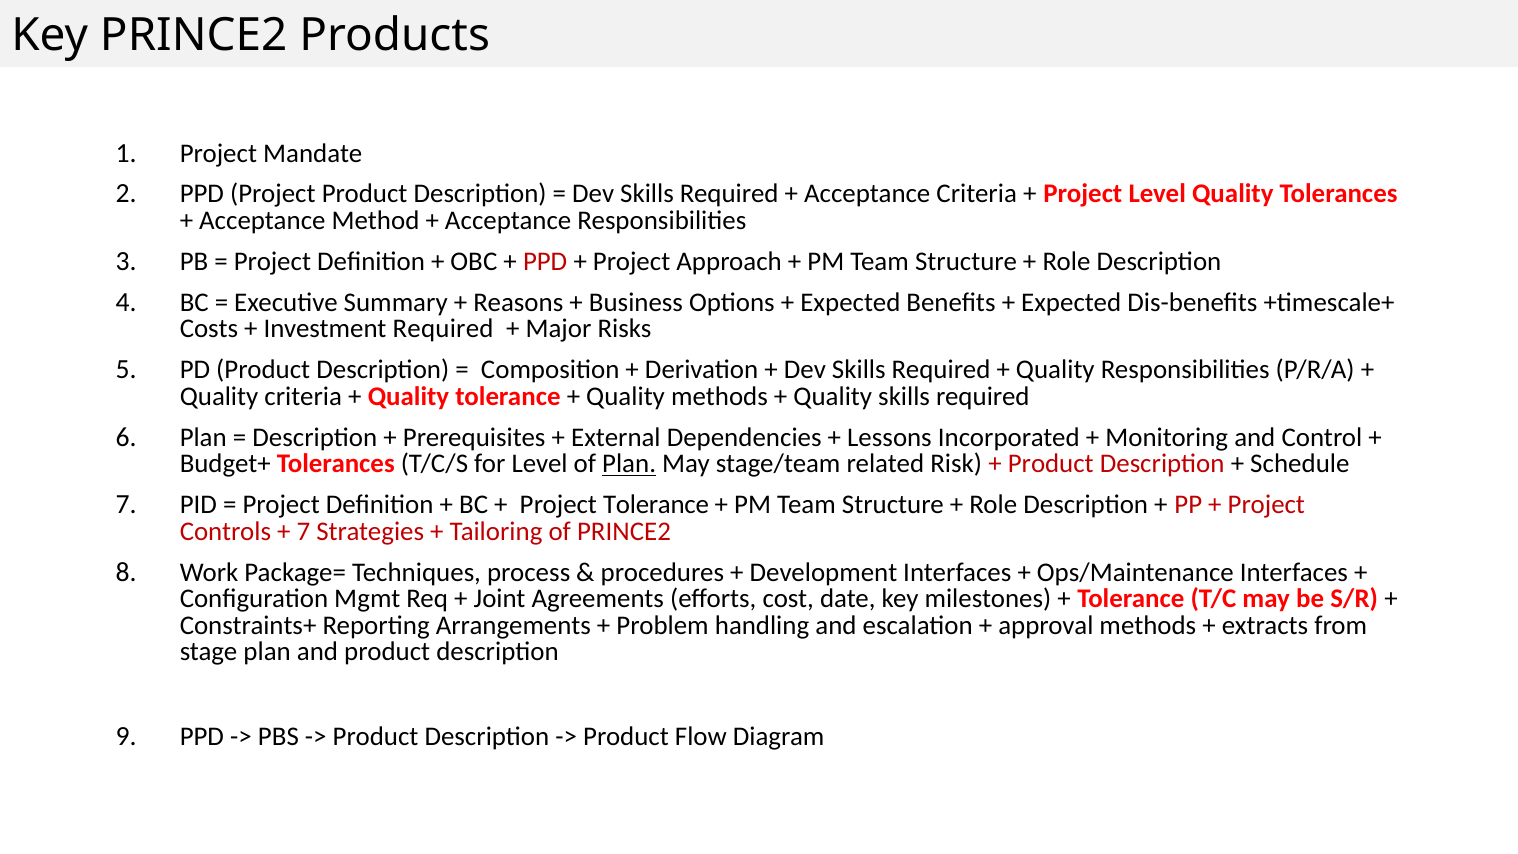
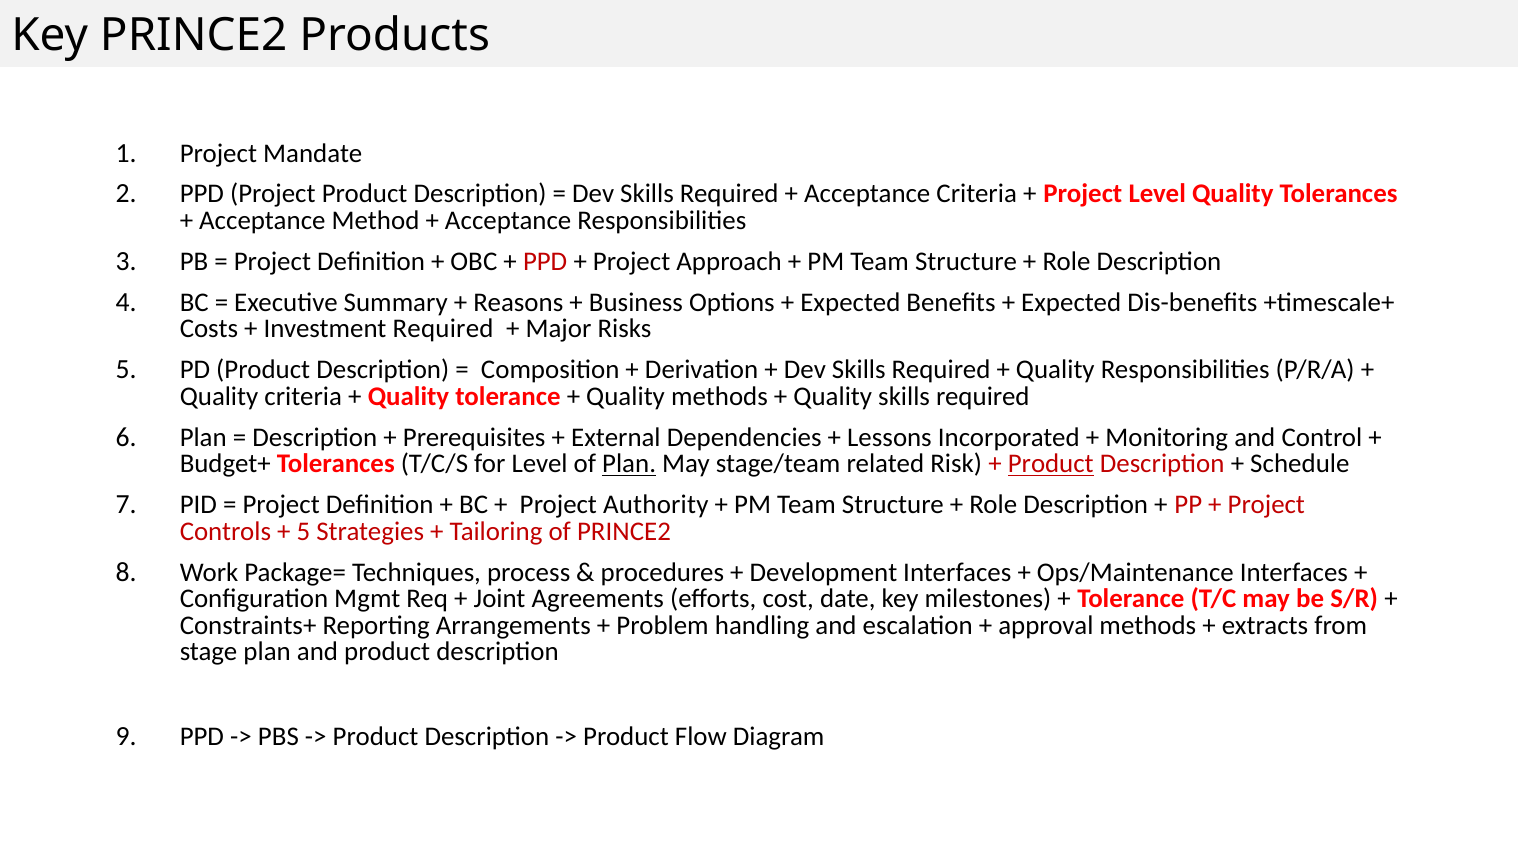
Product underline: none -> present (1051, 464)
Project Tolerance: Tolerance -> Authority (656, 505)
7: 7 -> 5 (303, 531)
